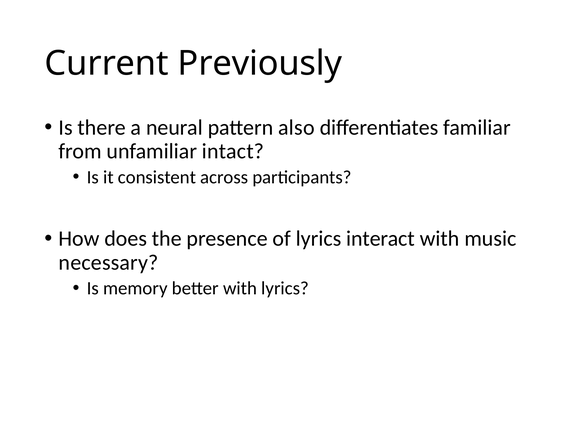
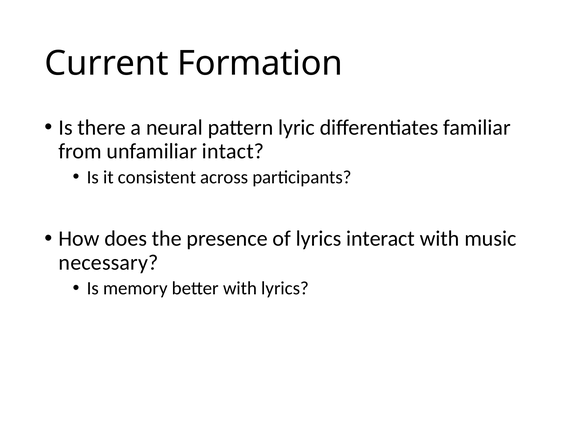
Previously: Previously -> Formation (260, 63)
also: also -> lyric (297, 127)
